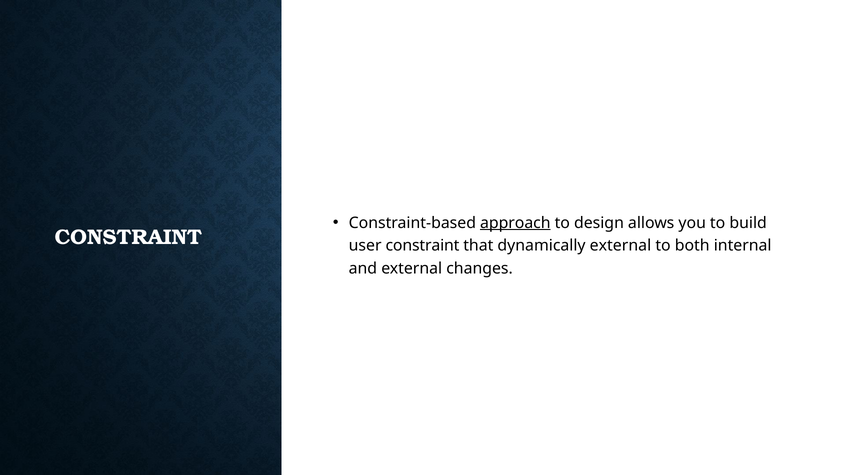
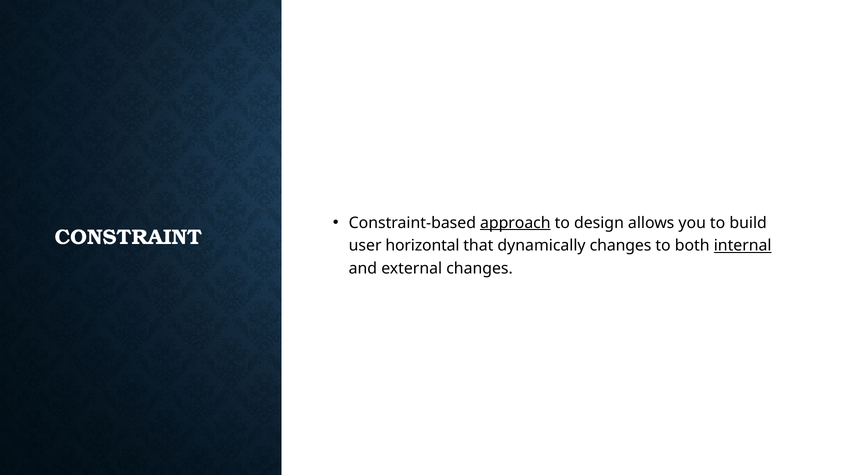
user constraint: constraint -> horizontal (422, 246)
dynamically external: external -> changes (621, 246)
internal underline: none -> present (743, 246)
